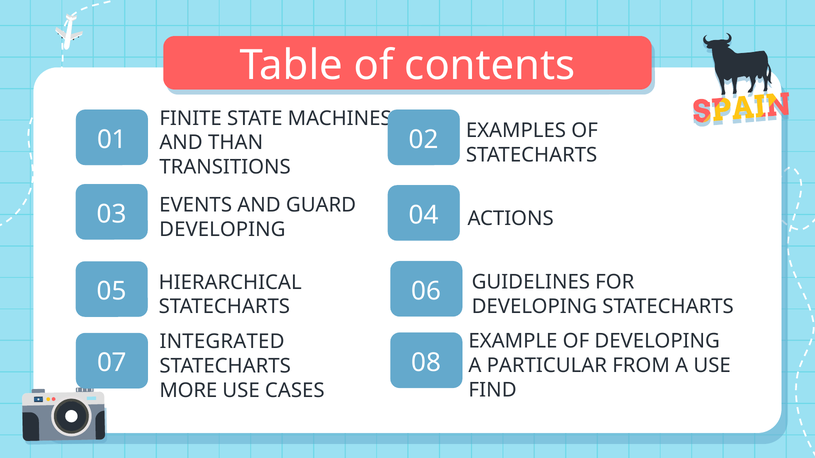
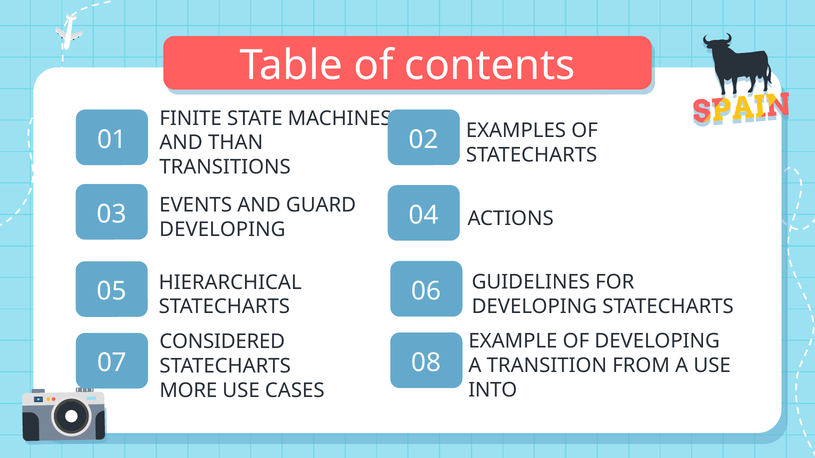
INTEGRATED: INTEGRATED -> CONSIDERED (222, 342)
PARTICULAR: PARTICULAR -> TRANSITION (547, 366)
FIND: FIND -> INTO (493, 391)
